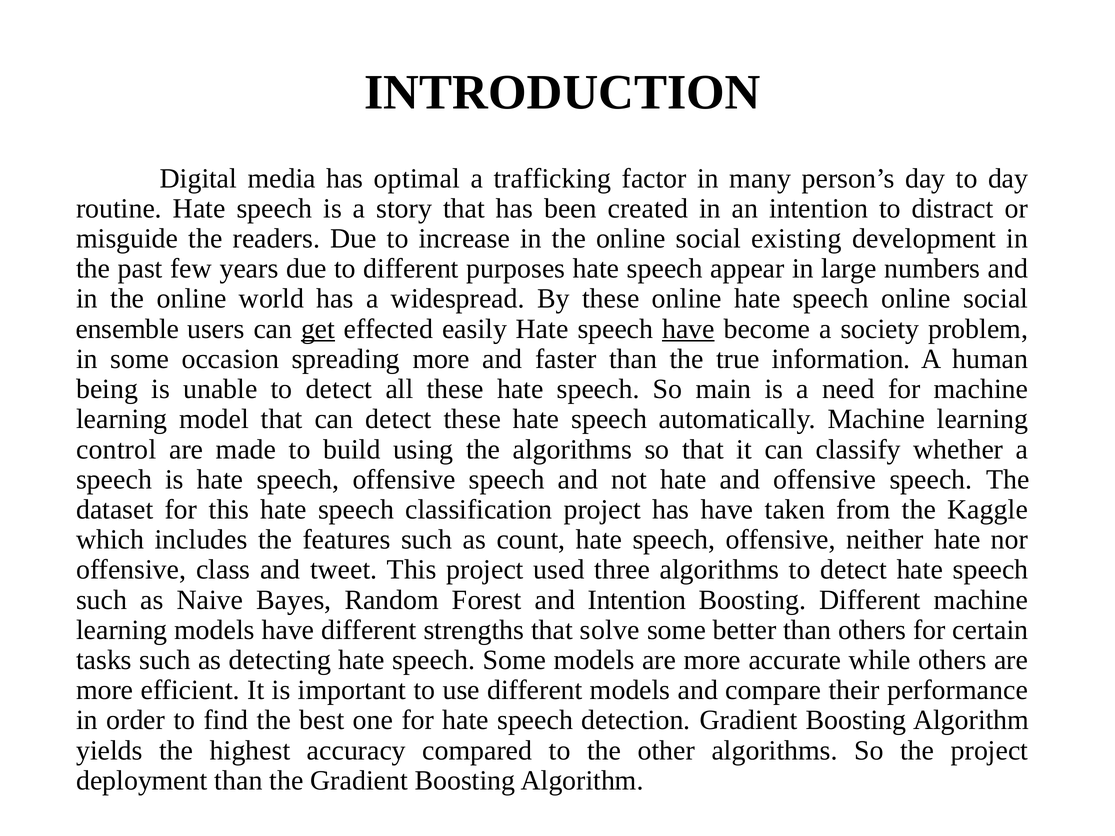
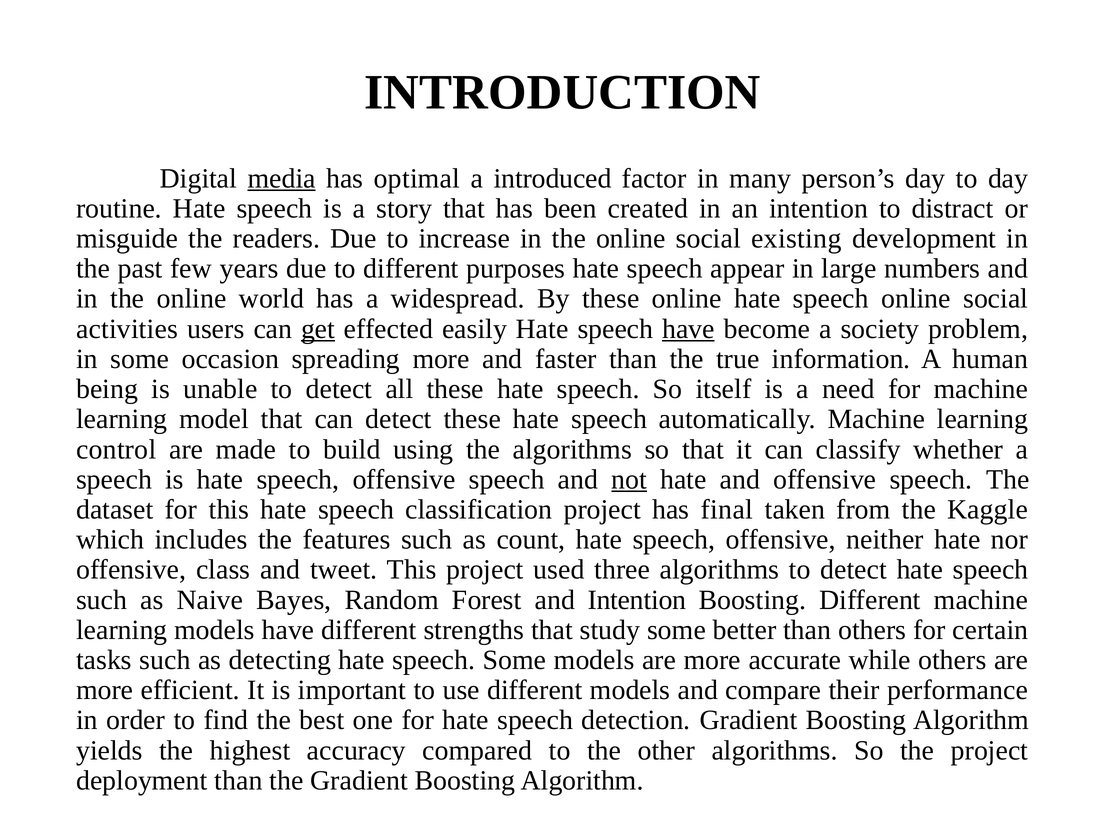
media underline: none -> present (282, 178)
trafficking: trafficking -> introduced (553, 178)
ensemble: ensemble -> activities (127, 329)
main: main -> itself (723, 389)
not underline: none -> present (629, 480)
has have: have -> final (727, 510)
solve: solve -> study (610, 630)
